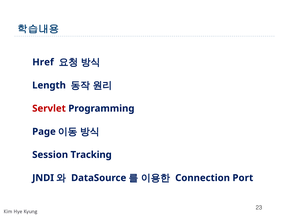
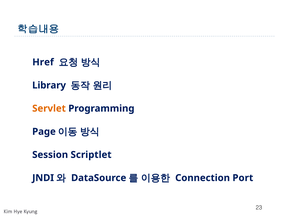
Length: Length -> Library (49, 85)
Servlet colour: red -> orange (49, 108)
Tracking: Tracking -> Scriptlet (91, 155)
